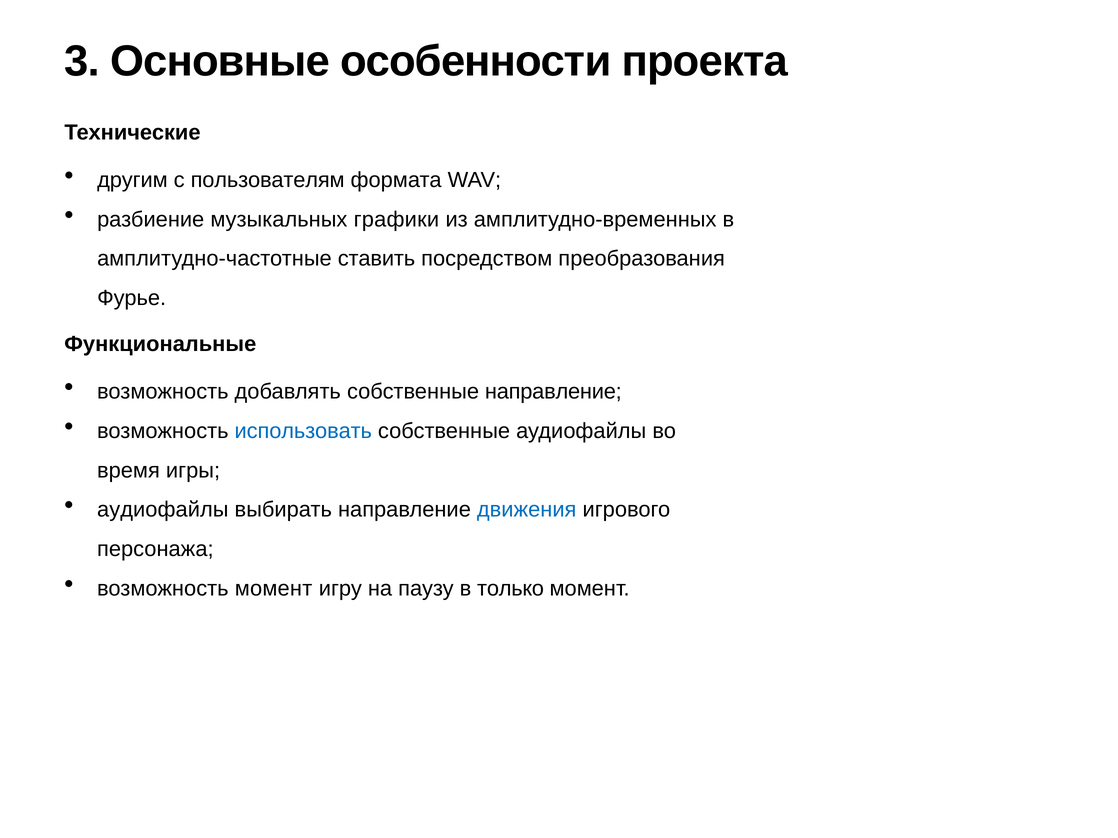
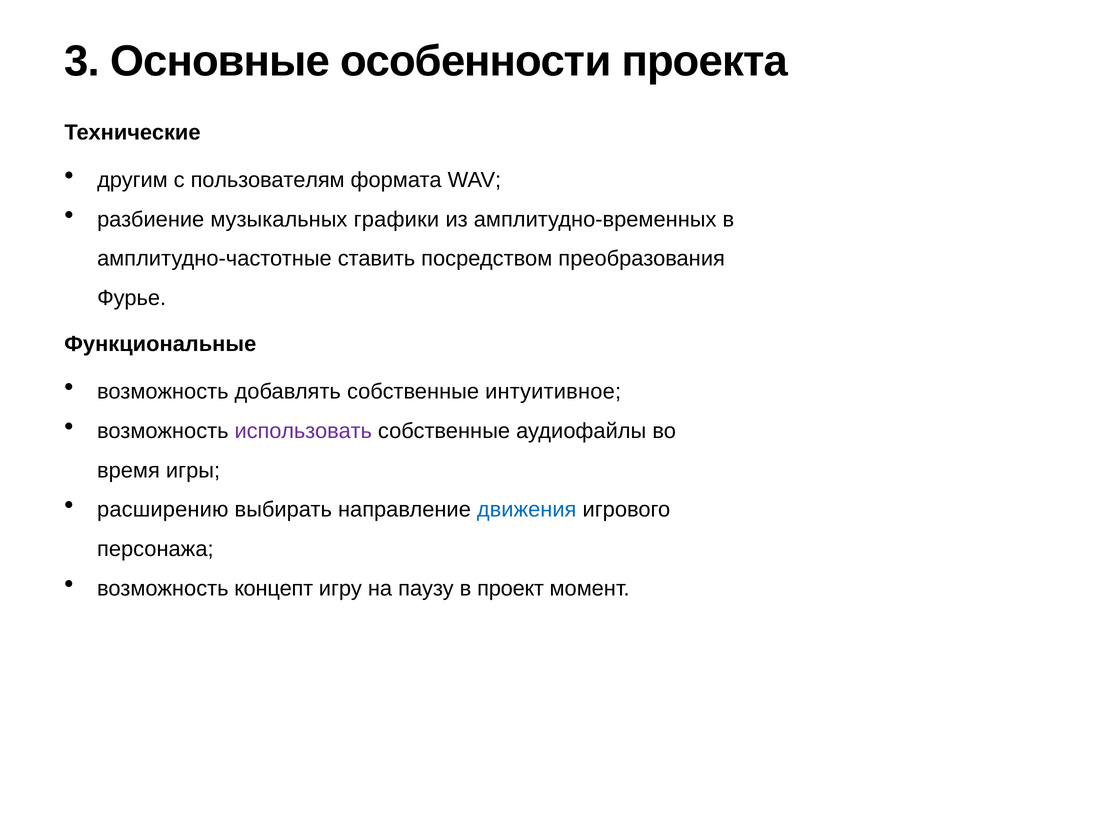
собственные направление: направление -> интуитивное (553, 392)
использовать colour: blue -> purple (303, 431)
аудиофайлы: аудиофайлы -> расширению (163, 510)
возможность момент: момент -> концепт (274, 589)
только: только -> проект (511, 589)
